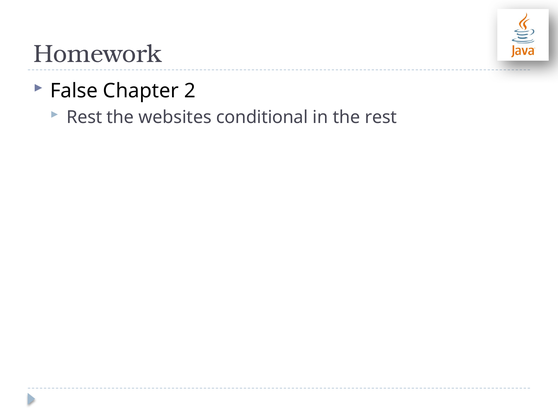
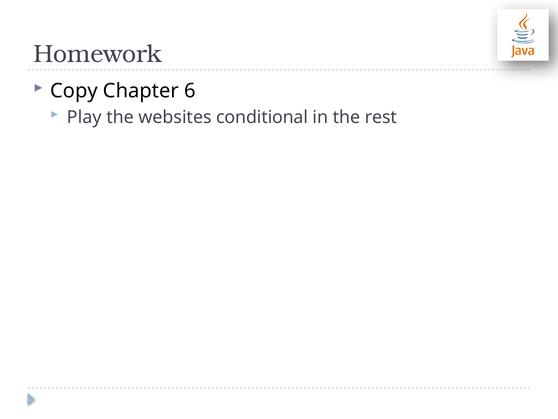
False: False -> Copy (74, 91)
2: 2 -> 6 (190, 91)
Rest: Rest -> Play (84, 117)
